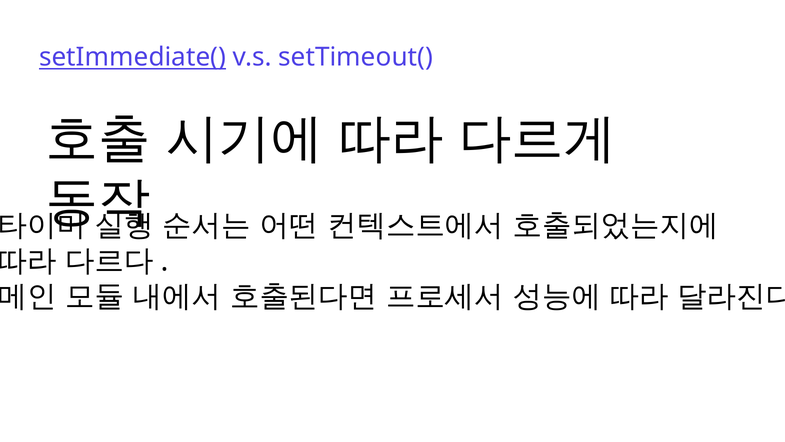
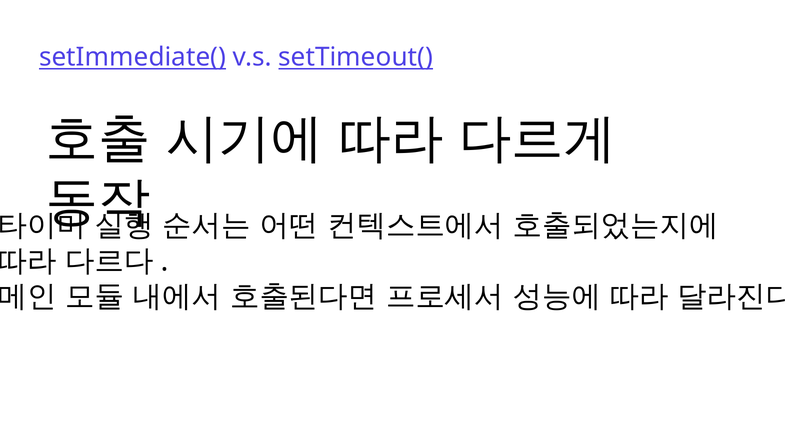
setTimeout( underline: none -> present (356, 57)
